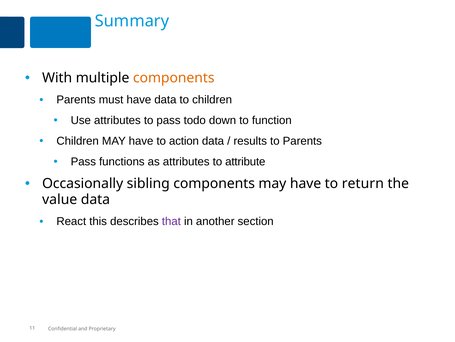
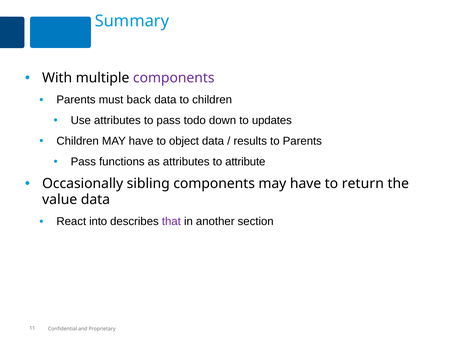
components colour: orange -> purple (174, 78)
must have: have -> back (139, 100)
function: function -> updates (272, 120)
action: action -> object (184, 141)
this: this -> into (98, 221)
